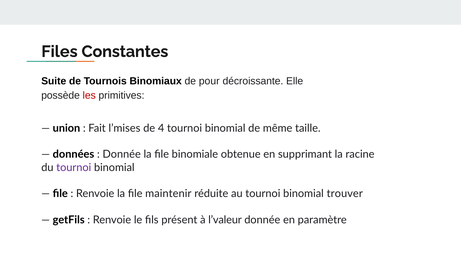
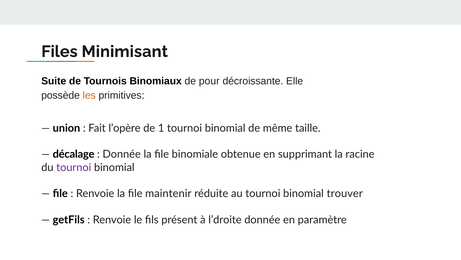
Constantes: Constantes -> Minimisant (125, 51)
les colour: red -> orange (89, 95)
l’mises: l’mises -> l’opère (125, 128)
4: 4 -> 1 (161, 128)
données: données -> décalage (74, 154)
l’valeur: l’valeur -> l’droite (225, 219)
